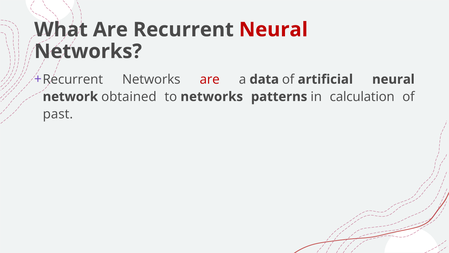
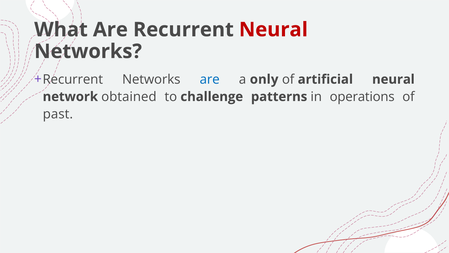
are colour: red -> blue (210, 79)
data: data -> only (264, 79)
to networks: networks -> challenge (212, 97)
calculation: calculation -> operations (362, 97)
